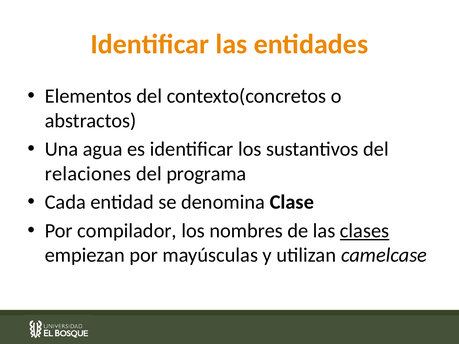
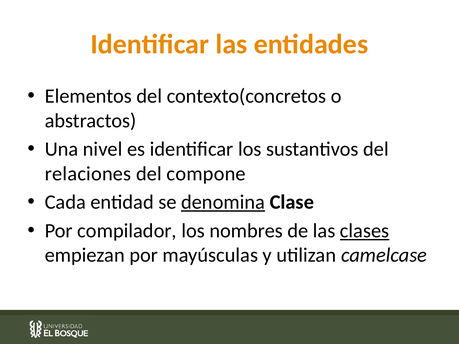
agua: agua -> nivel (103, 149)
programa: programa -> compone (206, 174)
denomina underline: none -> present (223, 202)
